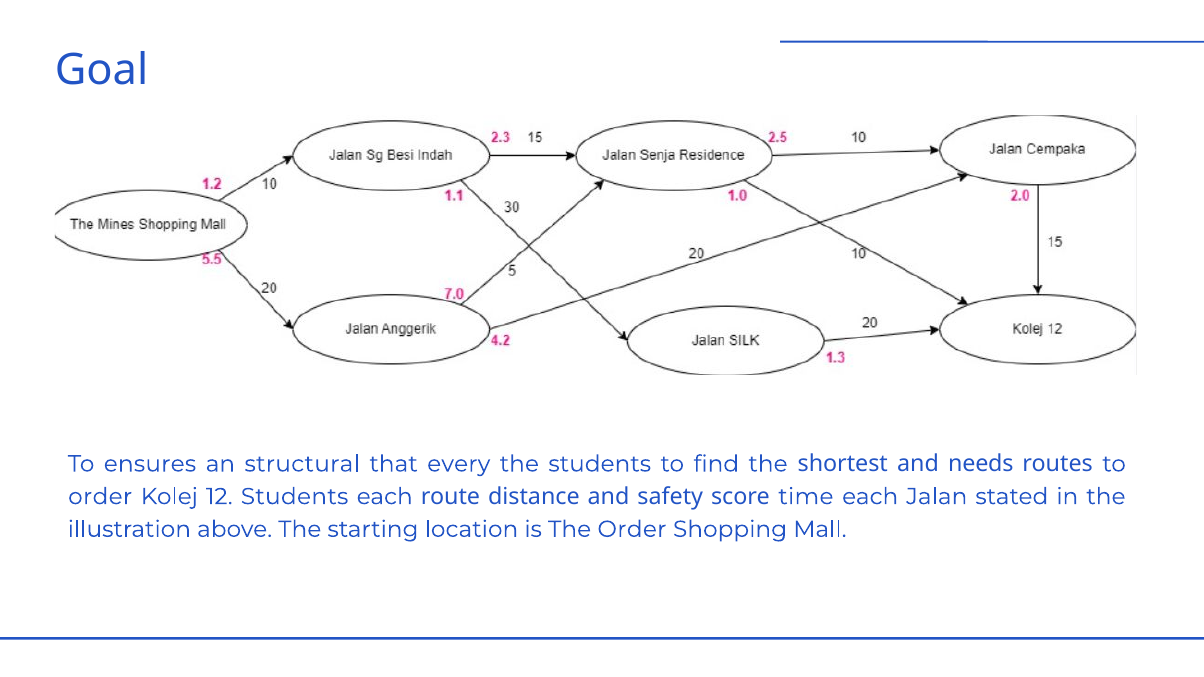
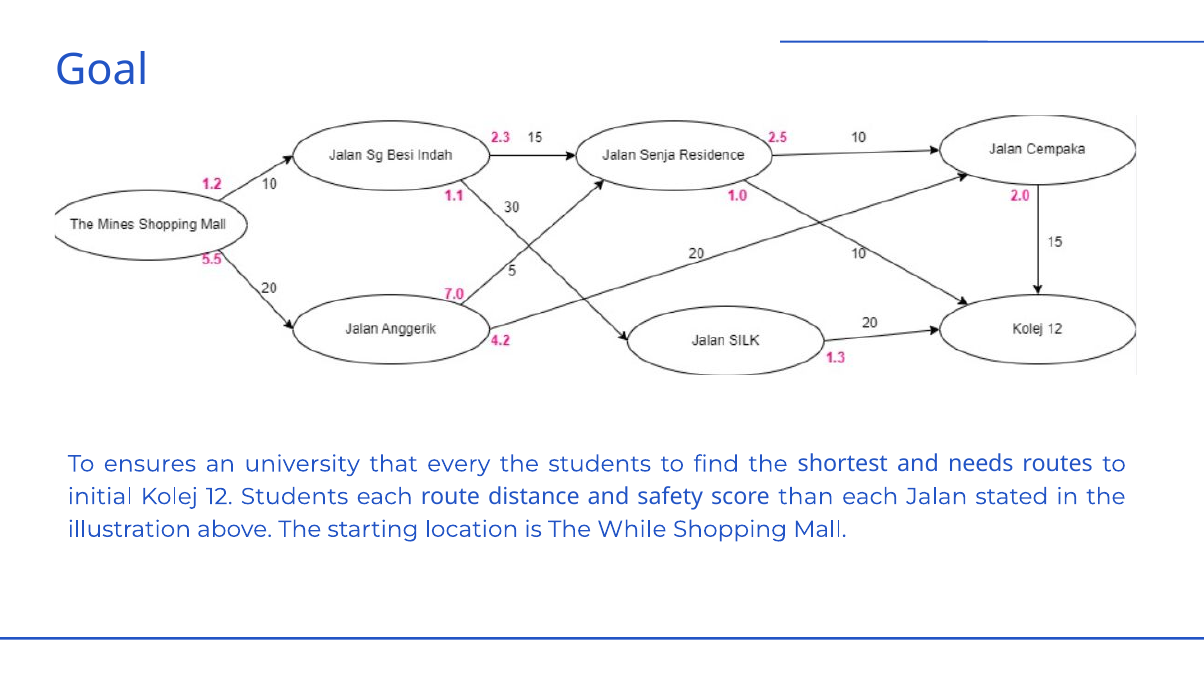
structural: structural -> university (302, 464)
order: order -> initial (100, 497)
time: time -> than (806, 497)
The Order: Order -> While (632, 529)
